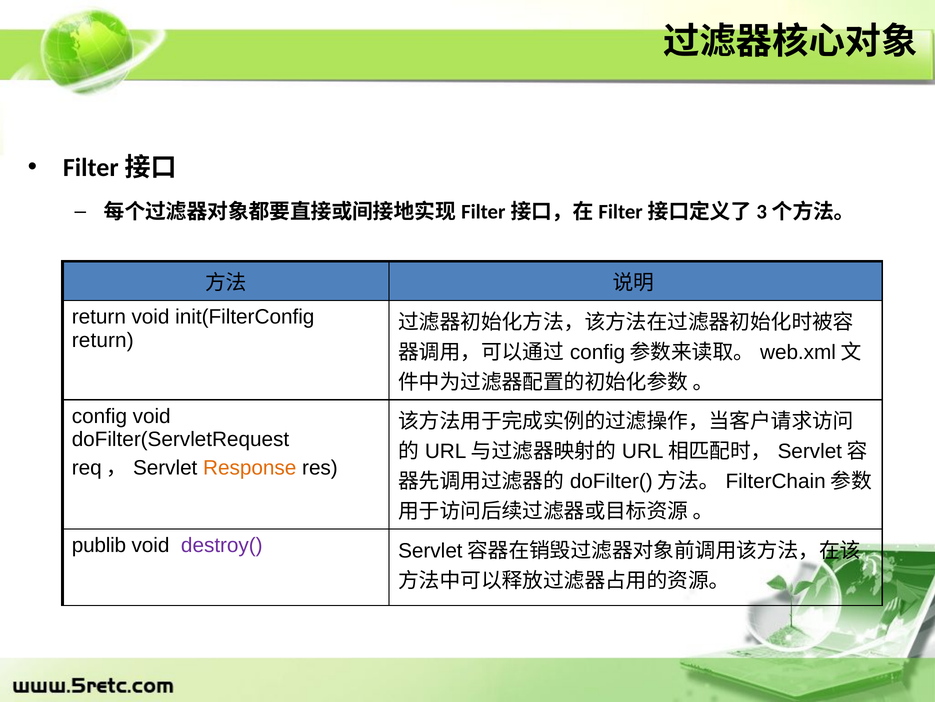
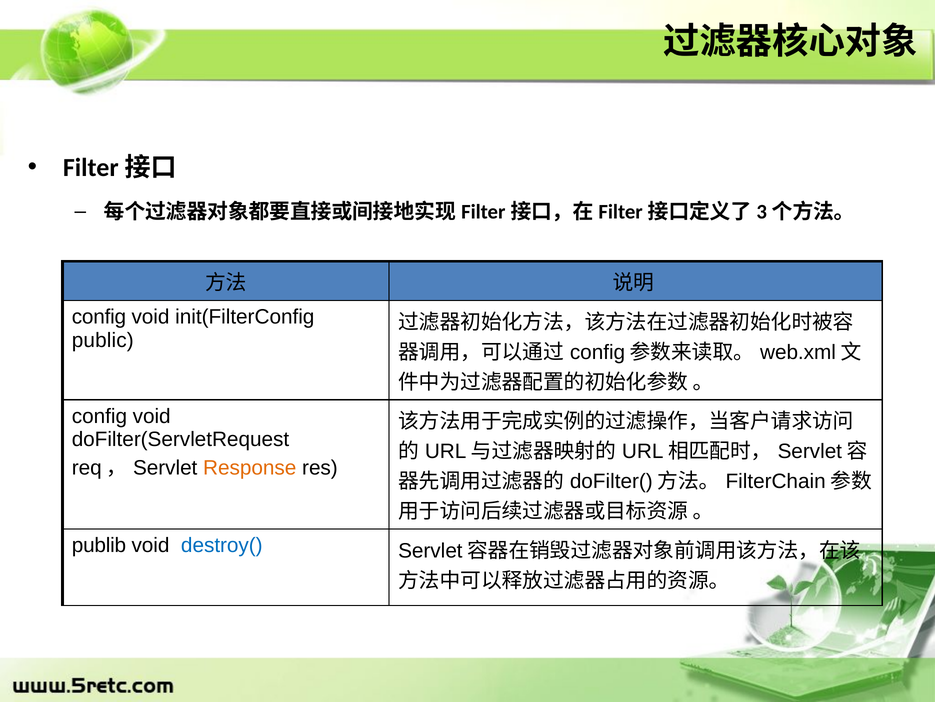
return: return -> config (99, 317)
return: return -> public (103, 340)
destroy( colour: purple -> blue (222, 545)
